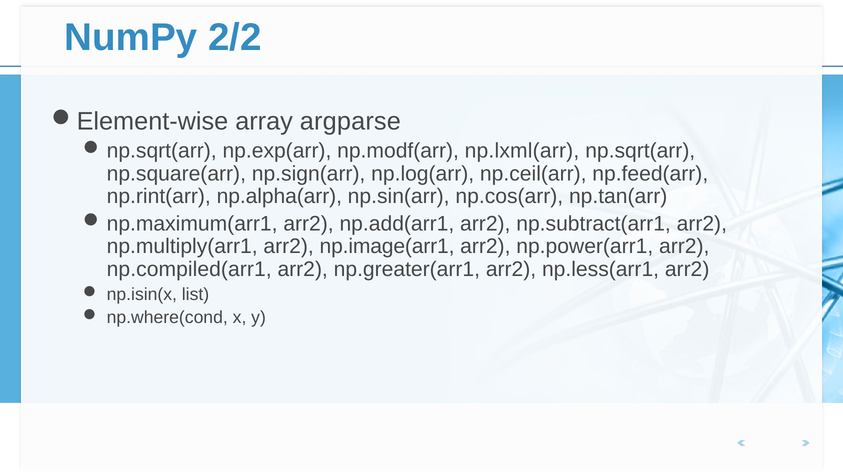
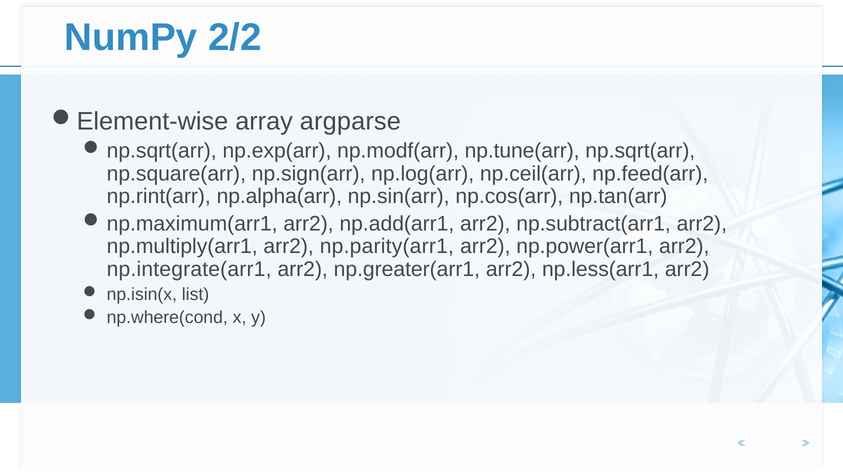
np.lxml(arr: np.lxml(arr -> np.tune(arr (522, 151)
np.image(arr1: np.image(arr1 -> np.parity(arr1 (387, 246)
np.compiled(arr1: np.compiled(arr1 -> np.integrate(arr1 (189, 269)
